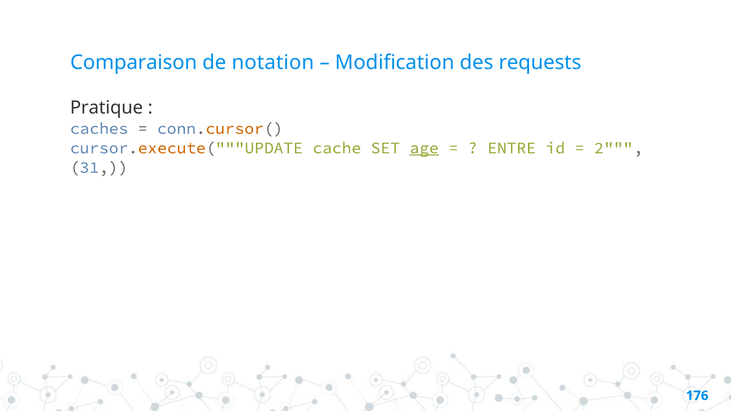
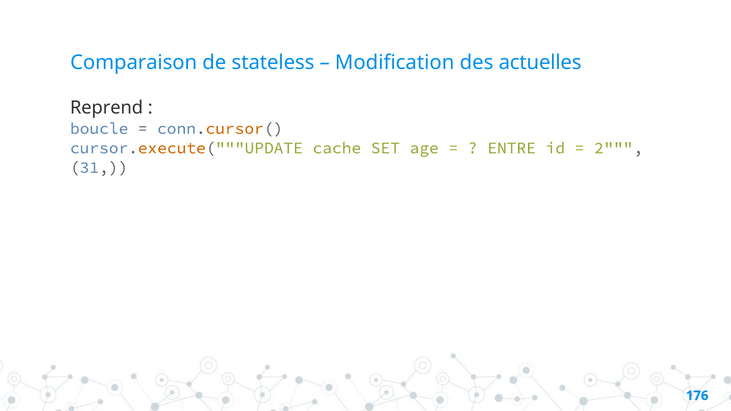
notation: notation -> stateless (273, 63)
requests: requests -> actuelles (540, 63)
Pratique: Pratique -> Reprend (107, 108)
caches: caches -> boucle (99, 129)
age underline: present -> none (424, 148)
